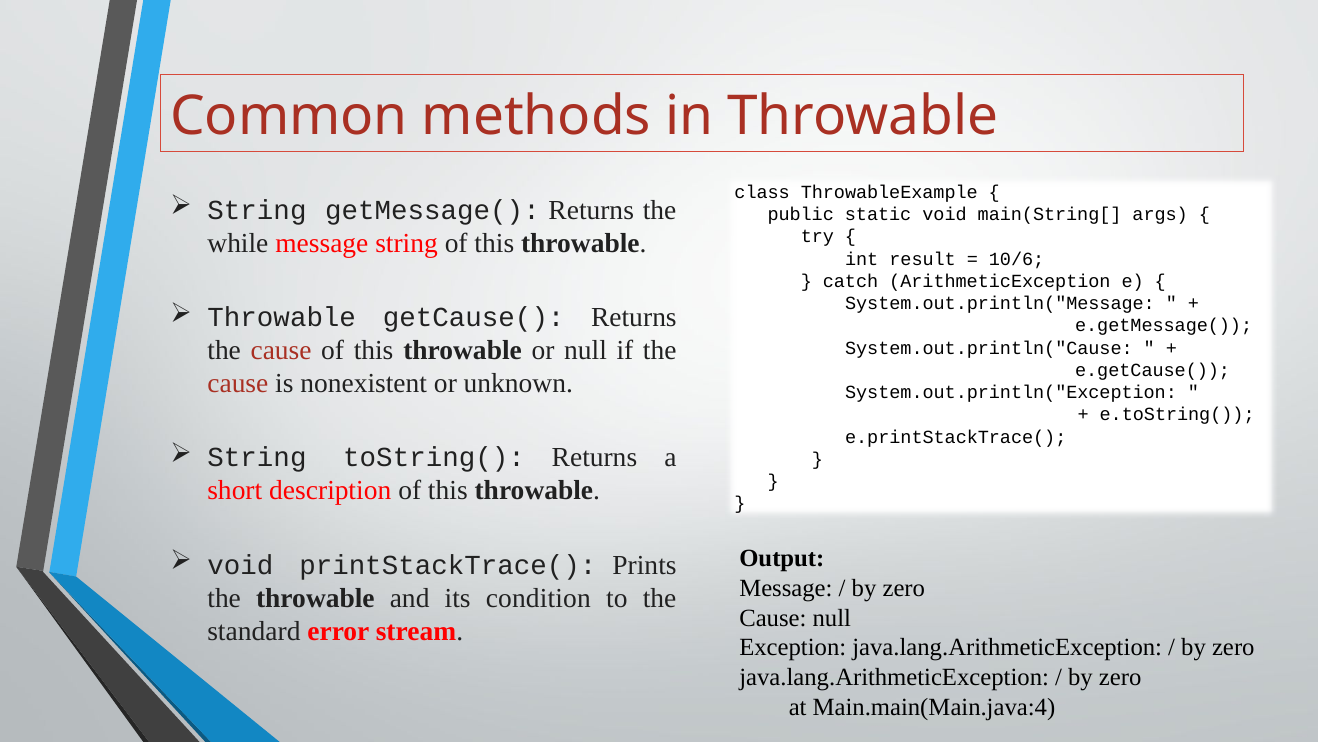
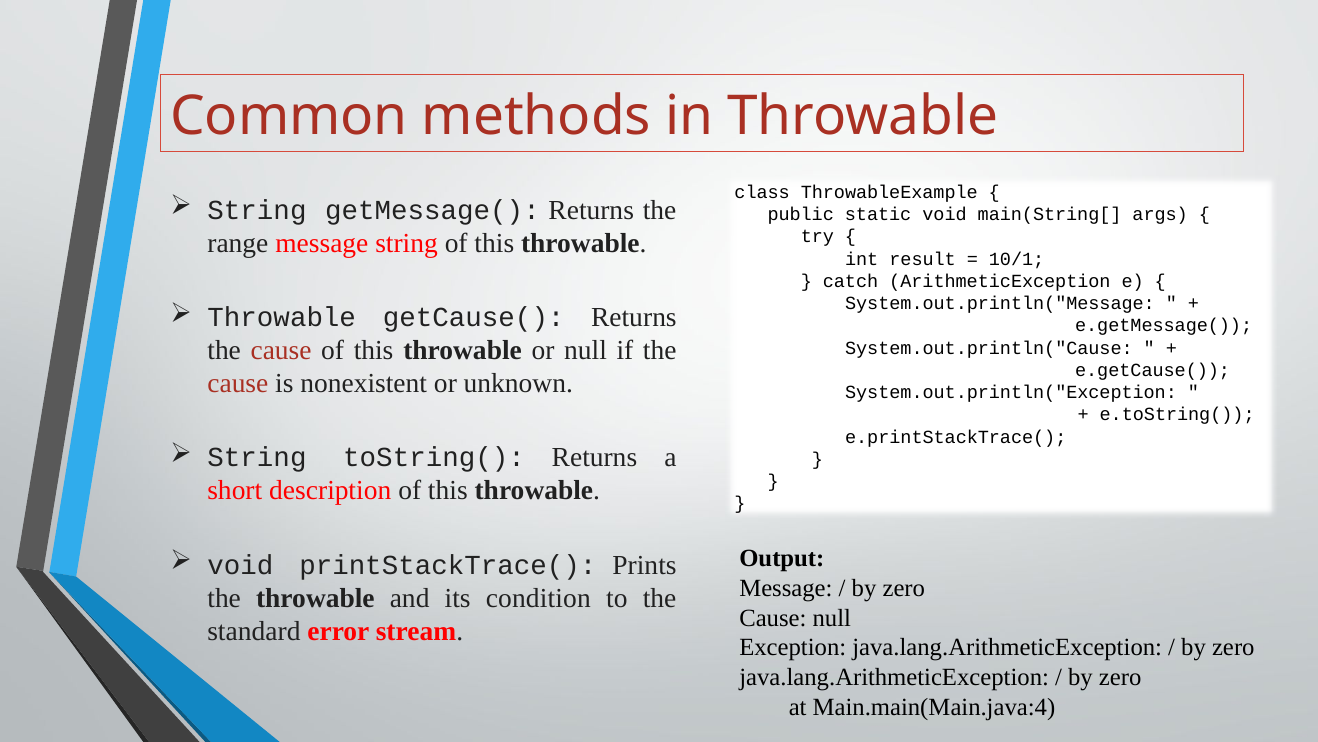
while: while -> range (238, 243)
10/6: 10/6 -> 10/1 (1017, 259)
